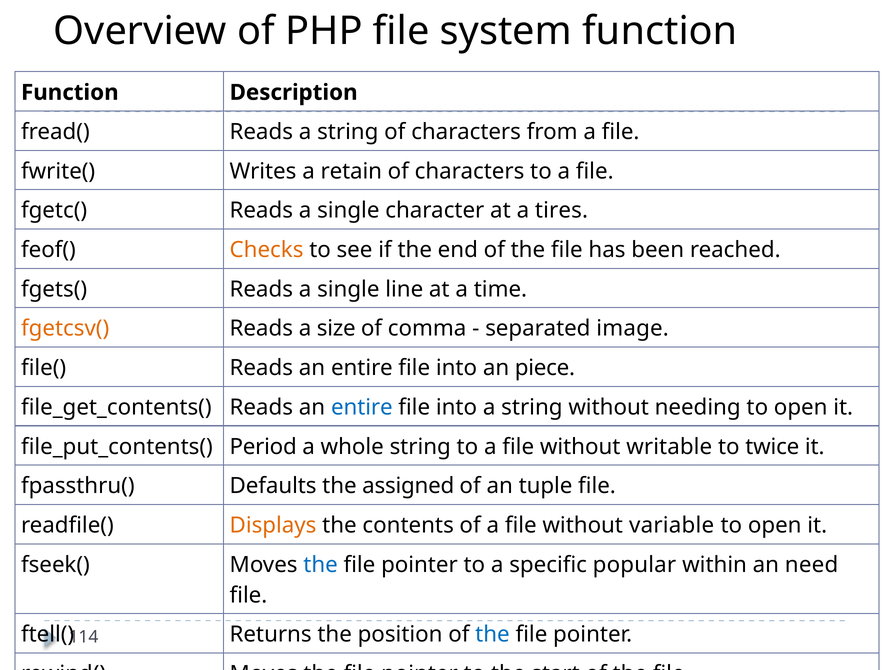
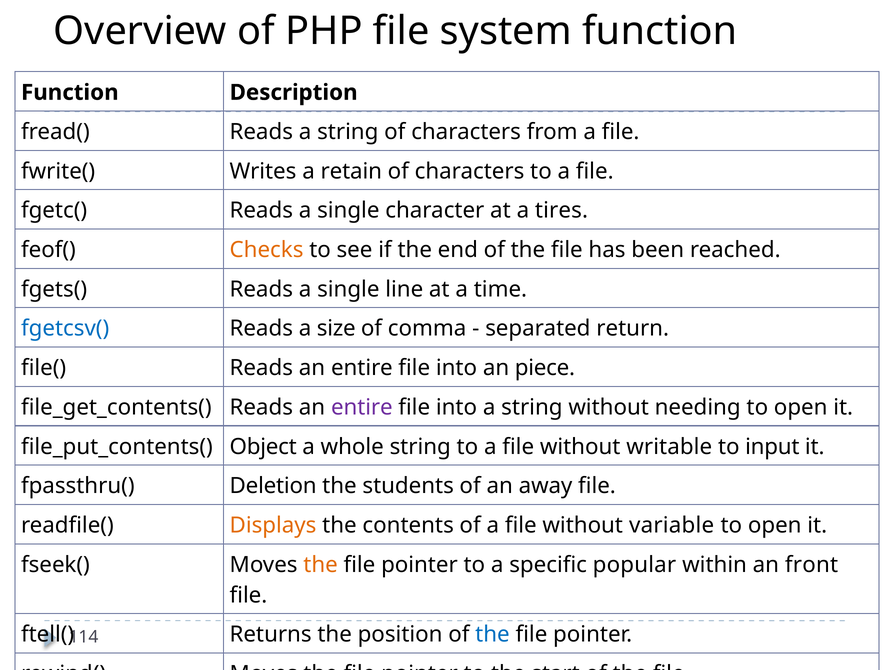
fgetcsv( colour: orange -> blue (65, 329)
image: image -> return (633, 329)
entire colour: blue -> purple (362, 408)
Period: Period -> Object (263, 447)
twice: twice -> input (772, 447)
Defaults: Defaults -> Deletion (273, 486)
assigned: assigned -> students (408, 486)
tuple: tuple -> away (546, 486)
the colour: blue -> orange (321, 565)
need: need -> front (812, 565)
